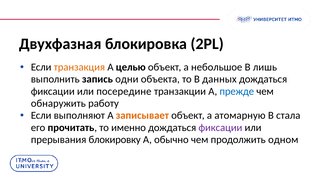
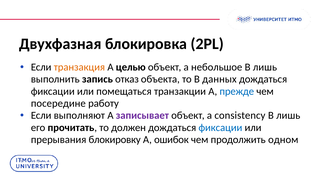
одни: одни -> отказ (127, 79)
посередине: посередине -> помещаться (124, 91)
обнаружить: обнаружить -> посередине (58, 103)
записывает colour: orange -> purple (142, 115)
атомарную: атомарную -> consistency (240, 115)
стала: стала -> лишь (288, 115)
именно: именно -> должен (129, 127)
фиксации colour: purple -> blue (220, 127)
обычно: обычно -> ошибок (171, 139)
